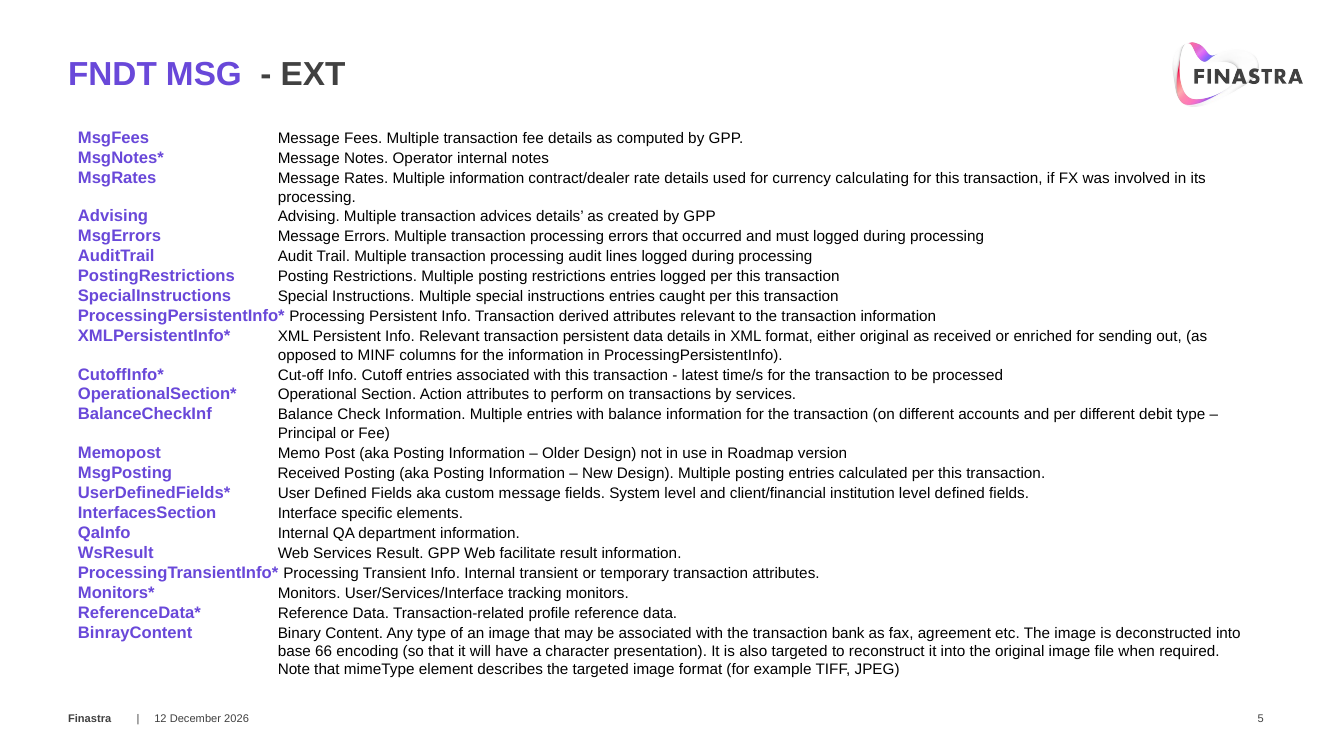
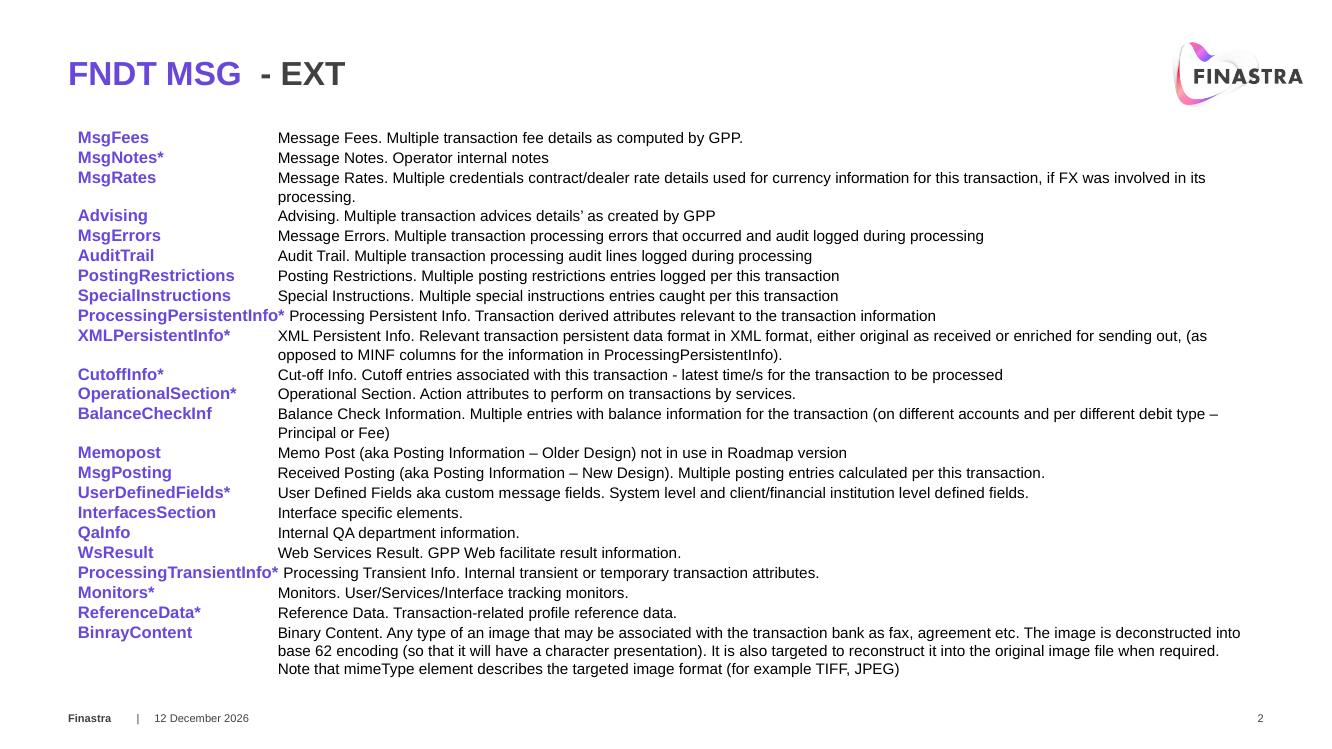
Multiple information: information -> credentials (487, 179)
currency calculating: calculating -> information (872, 179)
and must: must -> audit (792, 237)
data details: details -> format (689, 337)
66: 66 -> 62 (324, 652)
5: 5 -> 2 (1261, 719)
